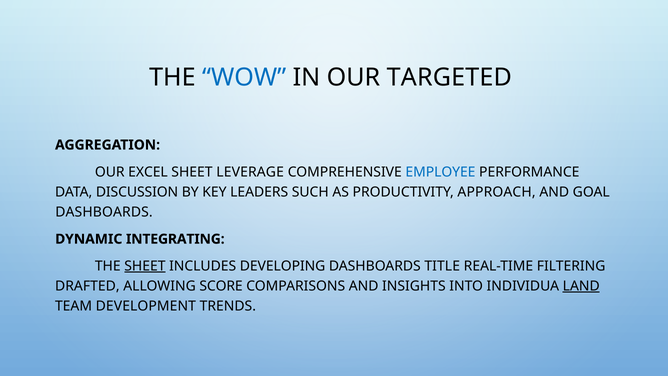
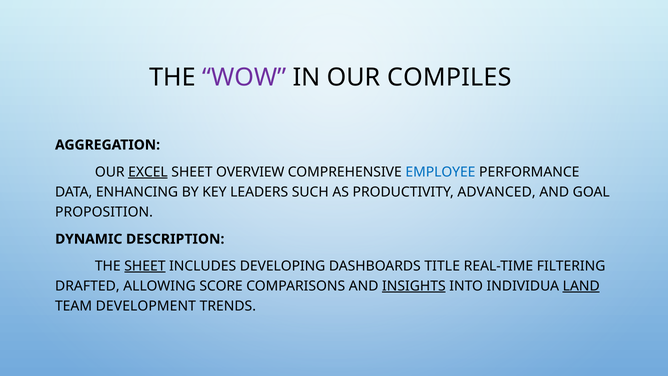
WOW colour: blue -> purple (244, 77)
TARGETED: TARGETED -> COMPILES (449, 77)
EXCEL underline: none -> present (148, 172)
LEVERAGE: LEVERAGE -> OVERVIEW (250, 172)
DISCUSSION: DISCUSSION -> ENHANCING (137, 192)
APPROACH: APPROACH -> ADVANCED (497, 192)
DASHBOARDS: DASHBOARDS -> PROPOSITION (104, 212)
INTEGRATING: INTEGRATING -> DESCRIPTION (175, 239)
INSIGHTS underline: none -> present (414, 286)
